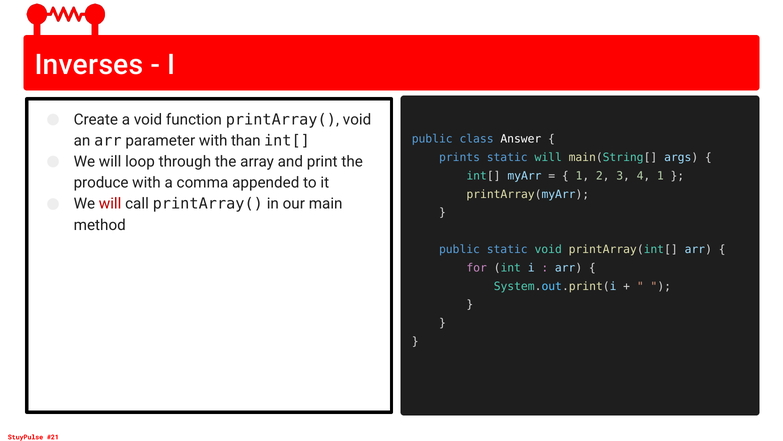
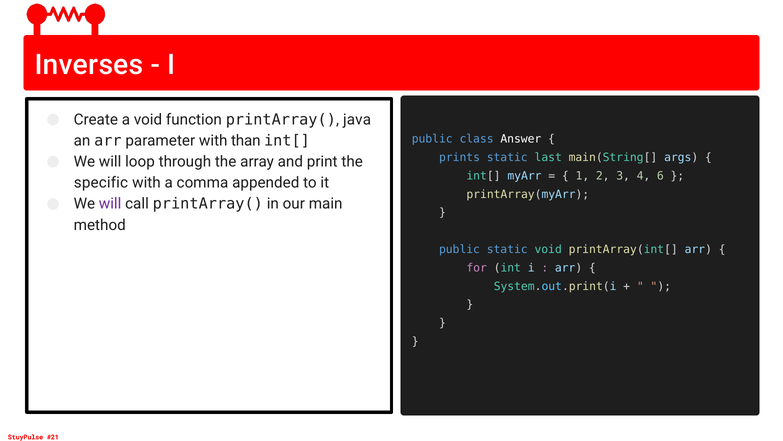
printArray( void: void -> java (357, 119)
static will: will -> last (548, 157)
4 1: 1 -> 6 (660, 176)
produce: produce -> specific (101, 183)
will colour: red -> purple (110, 204)
